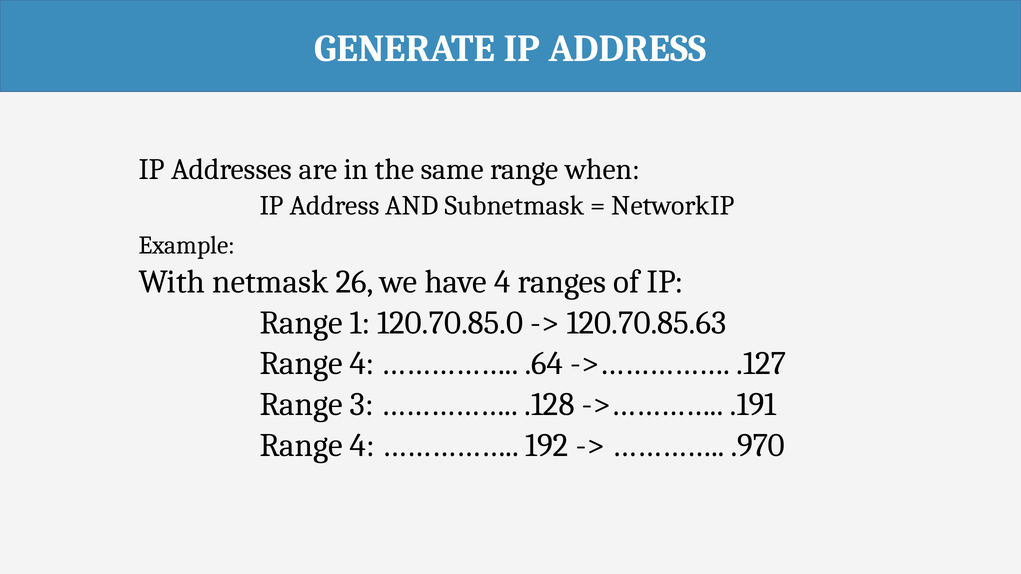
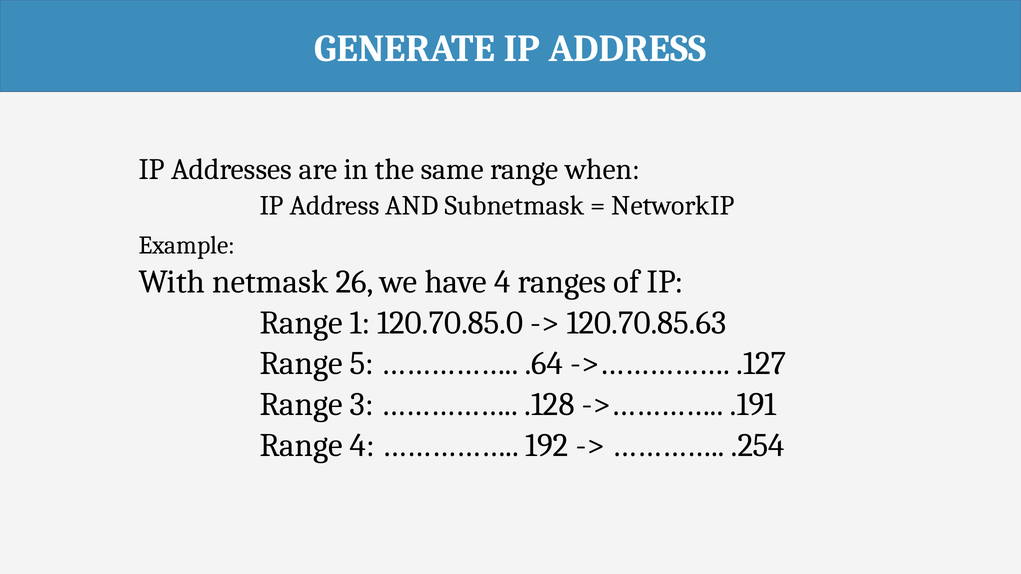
4: 4 -> 5 (362, 364)
.970: .970 -> .254 (758, 445)
